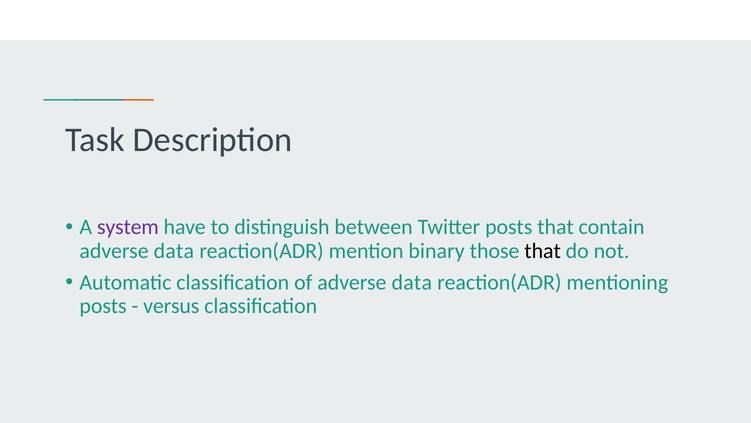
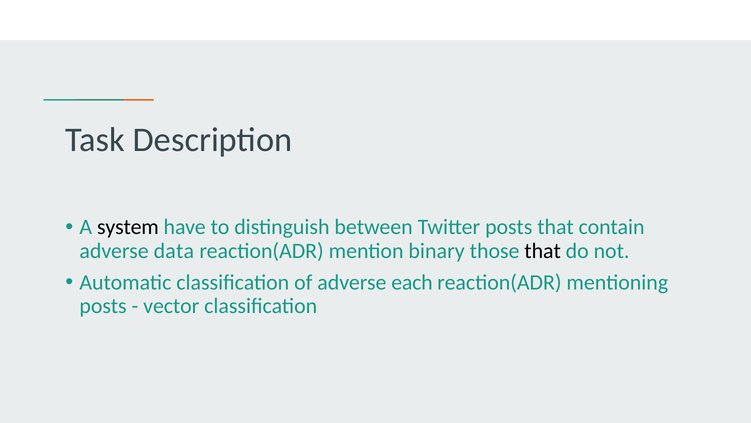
system colour: purple -> black (128, 227)
of adverse data: data -> each (412, 282)
versus: versus -> vector (171, 306)
